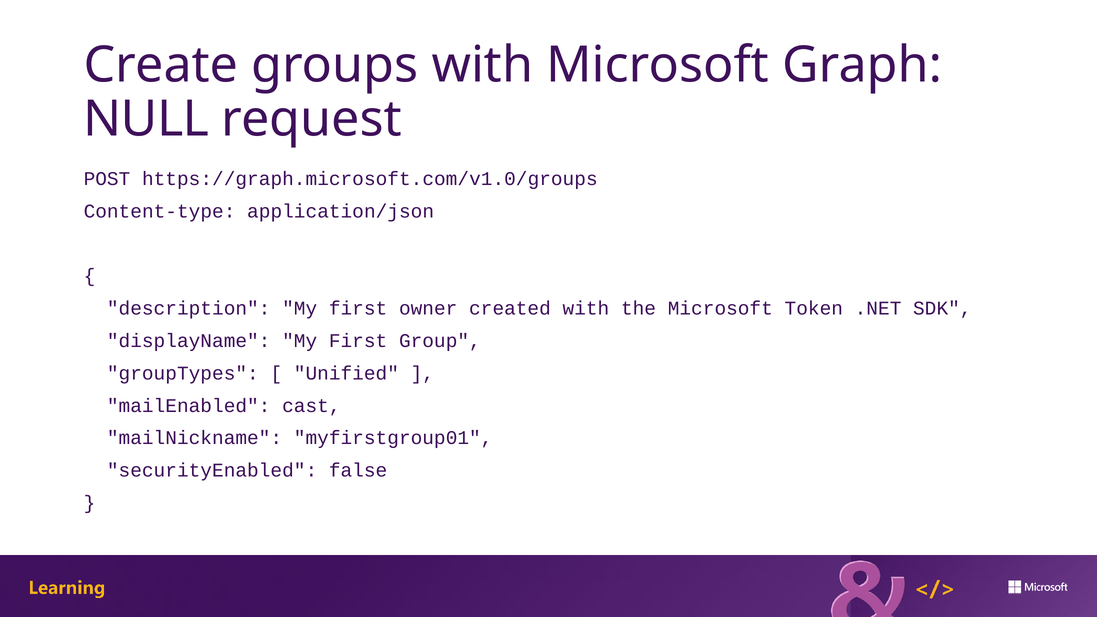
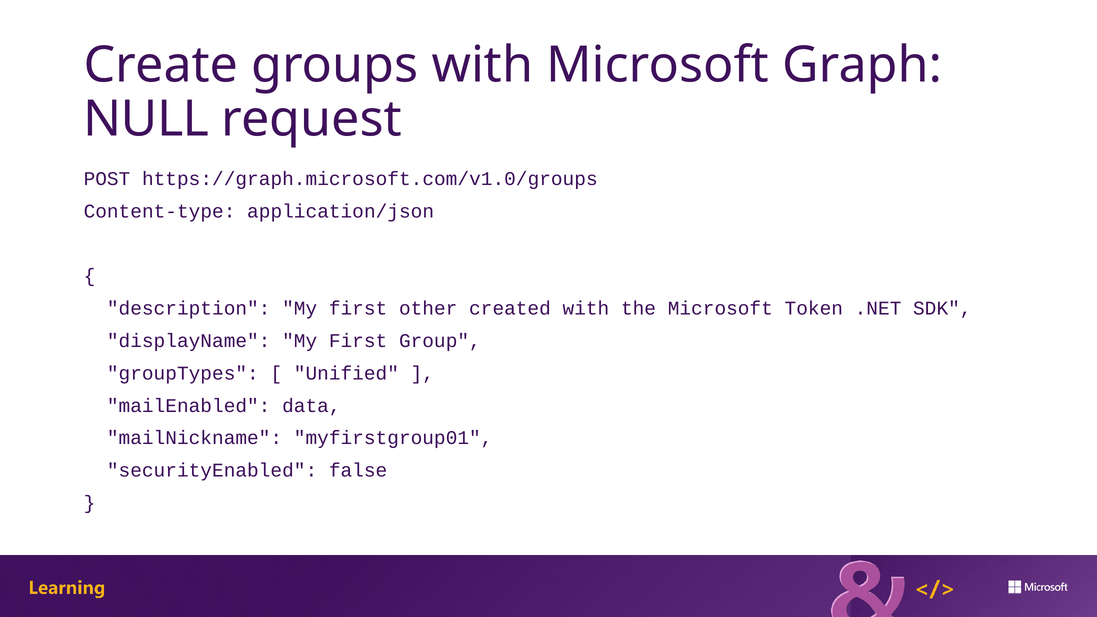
owner: owner -> other (428, 308)
cast: cast -> data (311, 406)
